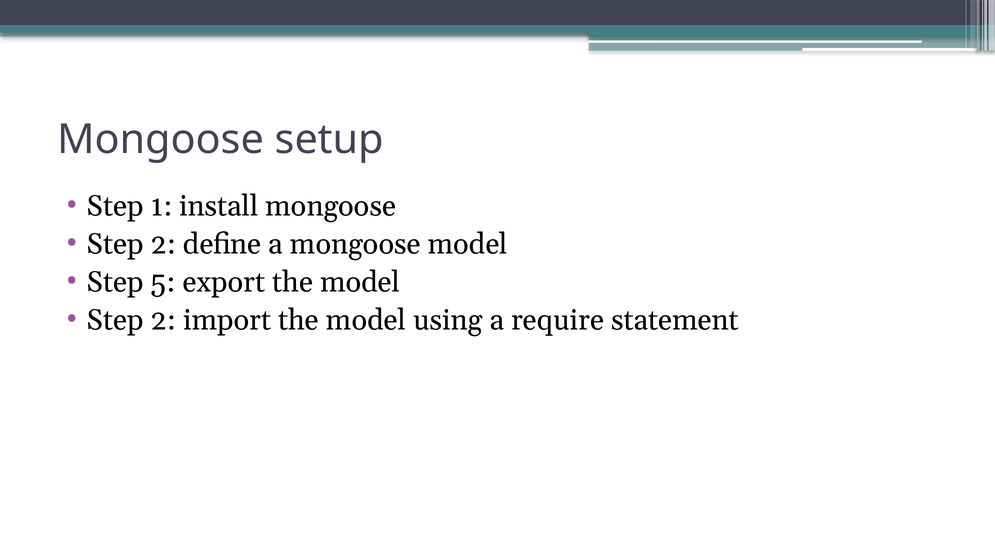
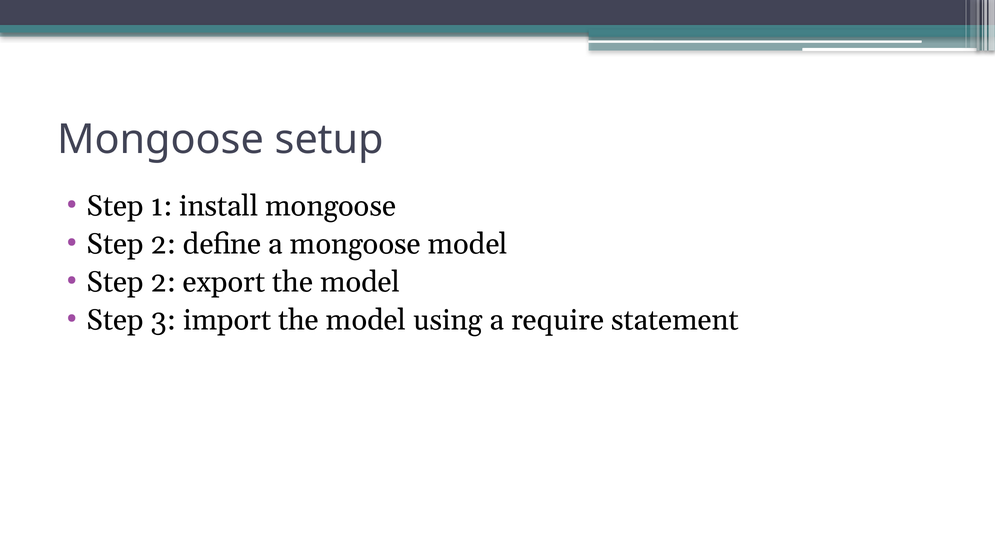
5: 5 -> 2 (163, 283)
2: 2 -> 3 (163, 321)
